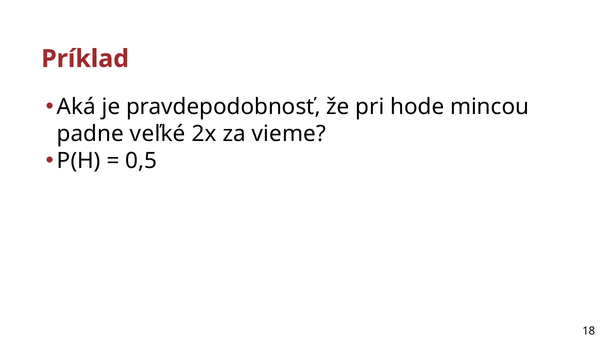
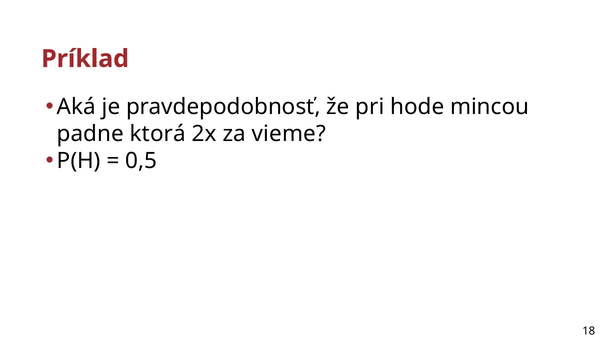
veľké: veľké -> ktorá (158, 134)
